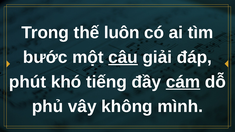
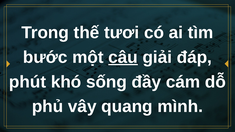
luôn: luôn -> tươi (122, 33)
tiếng: tiếng -> sống (106, 82)
cám underline: present -> none (183, 82)
không: không -> quang (127, 107)
